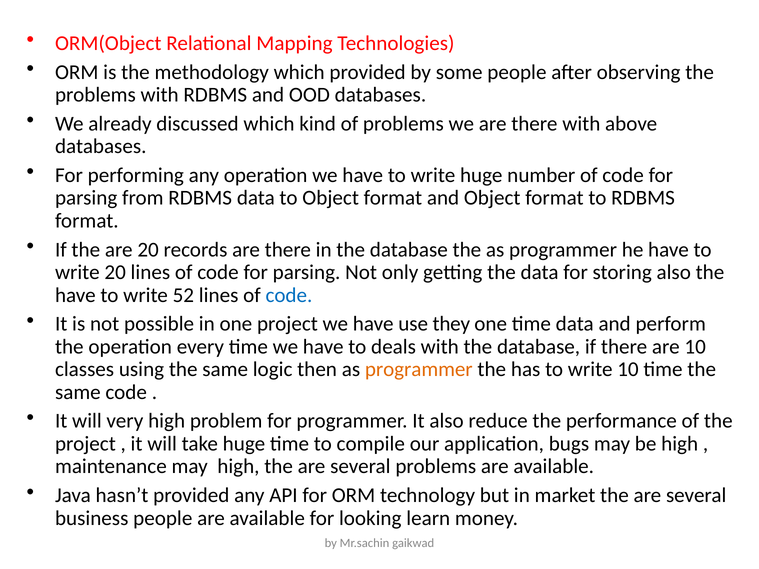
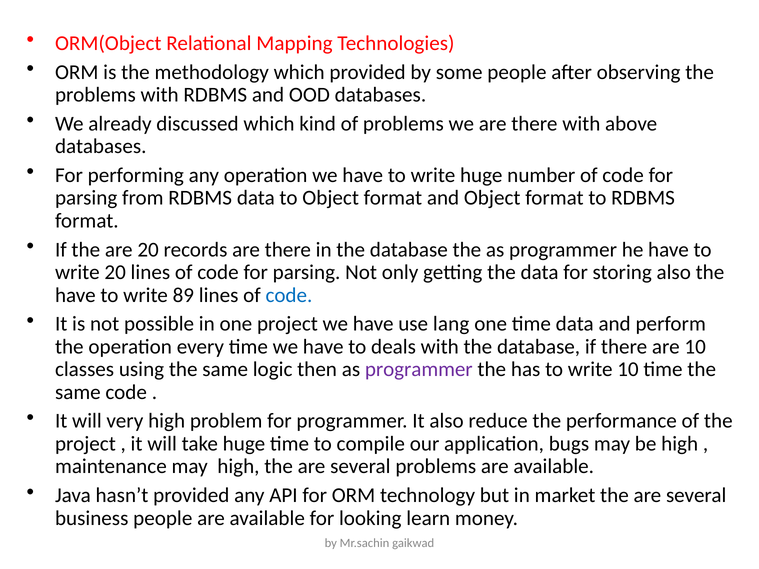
52: 52 -> 89 (183, 295)
they: they -> lang (451, 324)
programmer colour: orange -> purple (419, 370)
